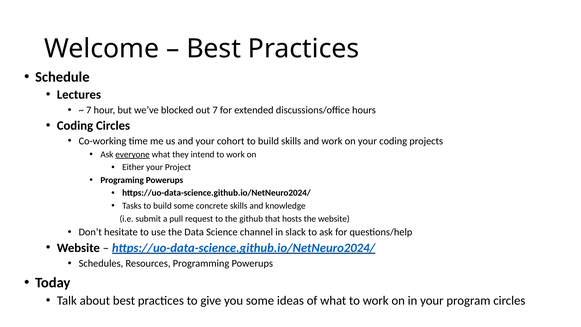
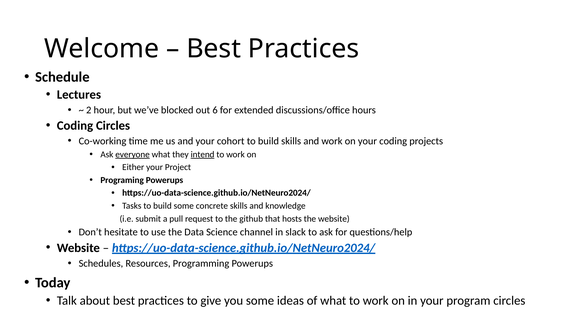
7: 7 -> 2 (89, 110)
out 7: 7 -> 6 (215, 110)
intend underline: none -> present (203, 154)
